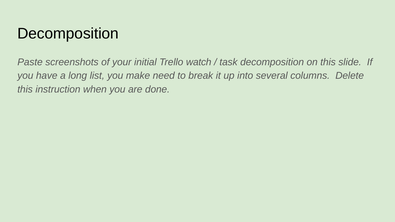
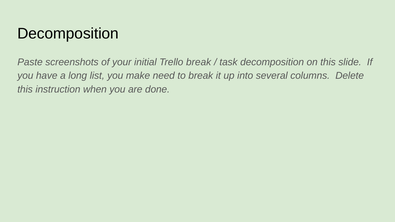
Trello watch: watch -> break (199, 62)
